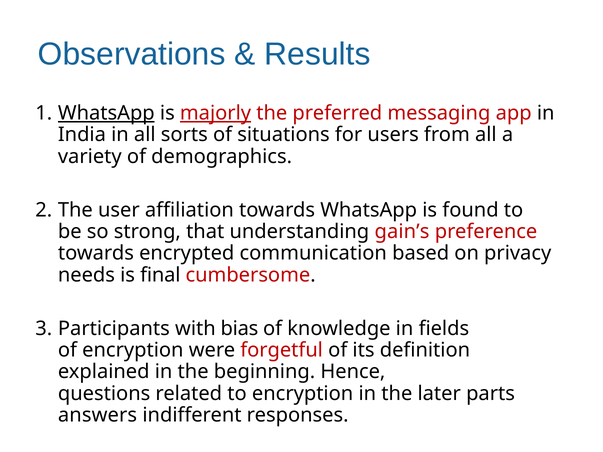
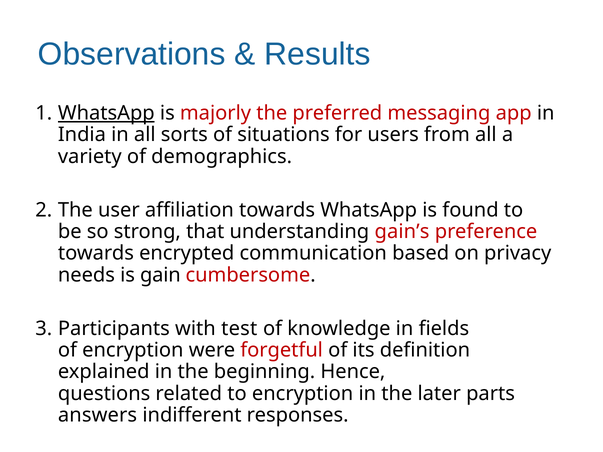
majorly underline: present -> none (216, 113)
final: final -> gain (160, 275)
bias: bias -> test (239, 329)
